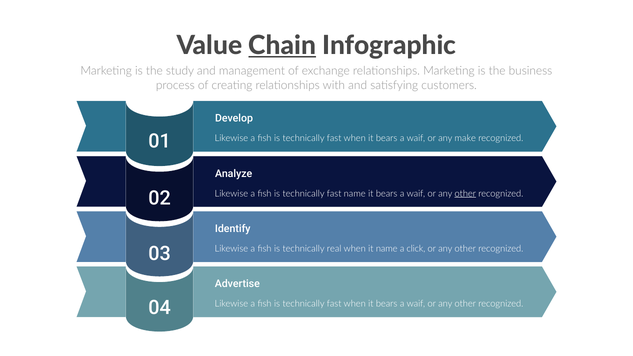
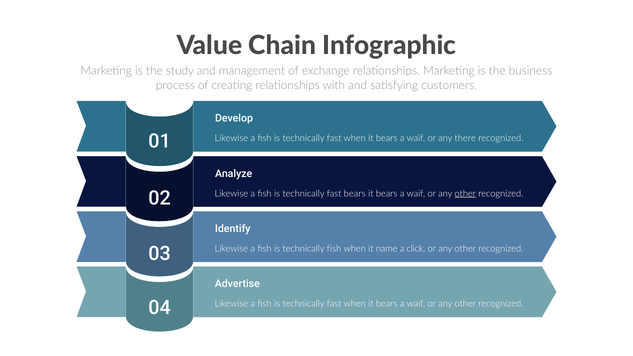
Chain underline: present -> none (282, 45)
make: make -> there (465, 138)
fast name: name -> bears (355, 194)
technically real: real -> fish (334, 249)
